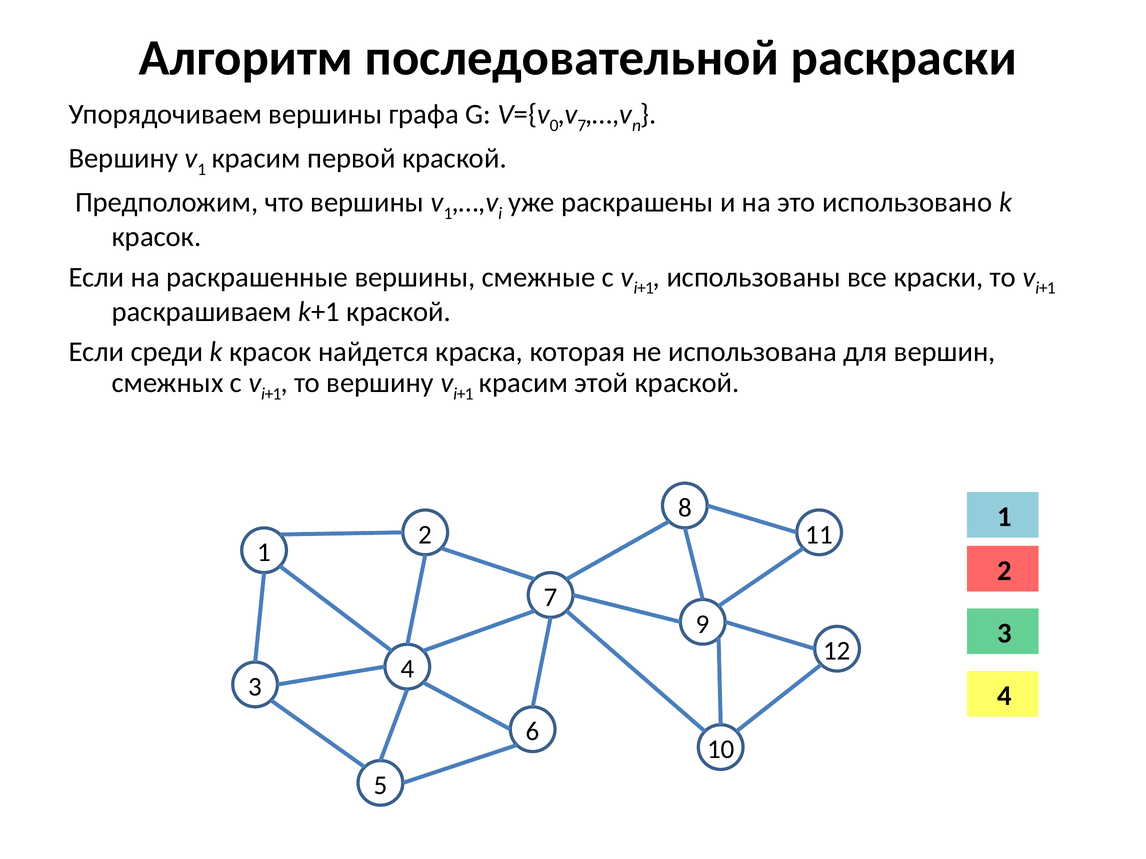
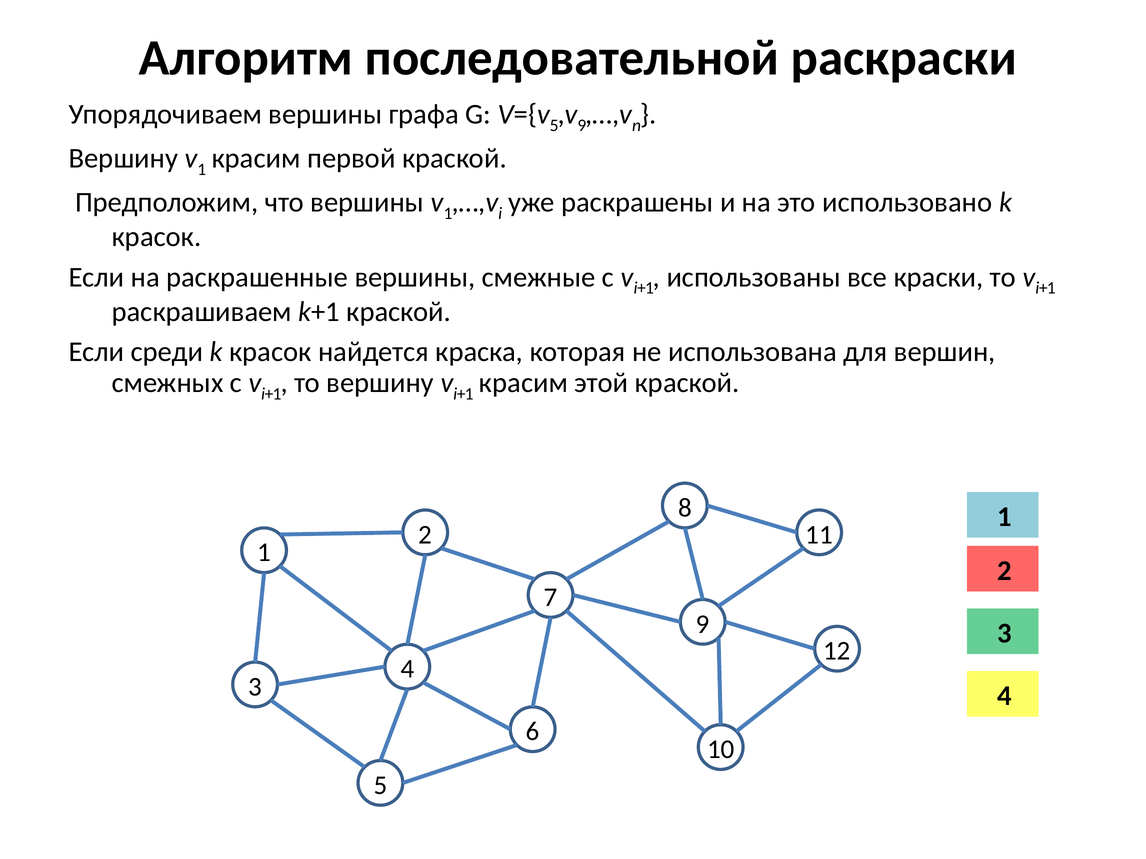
0: 0 -> 5 (554, 126)
7: 7 -> 9 (582, 126)
